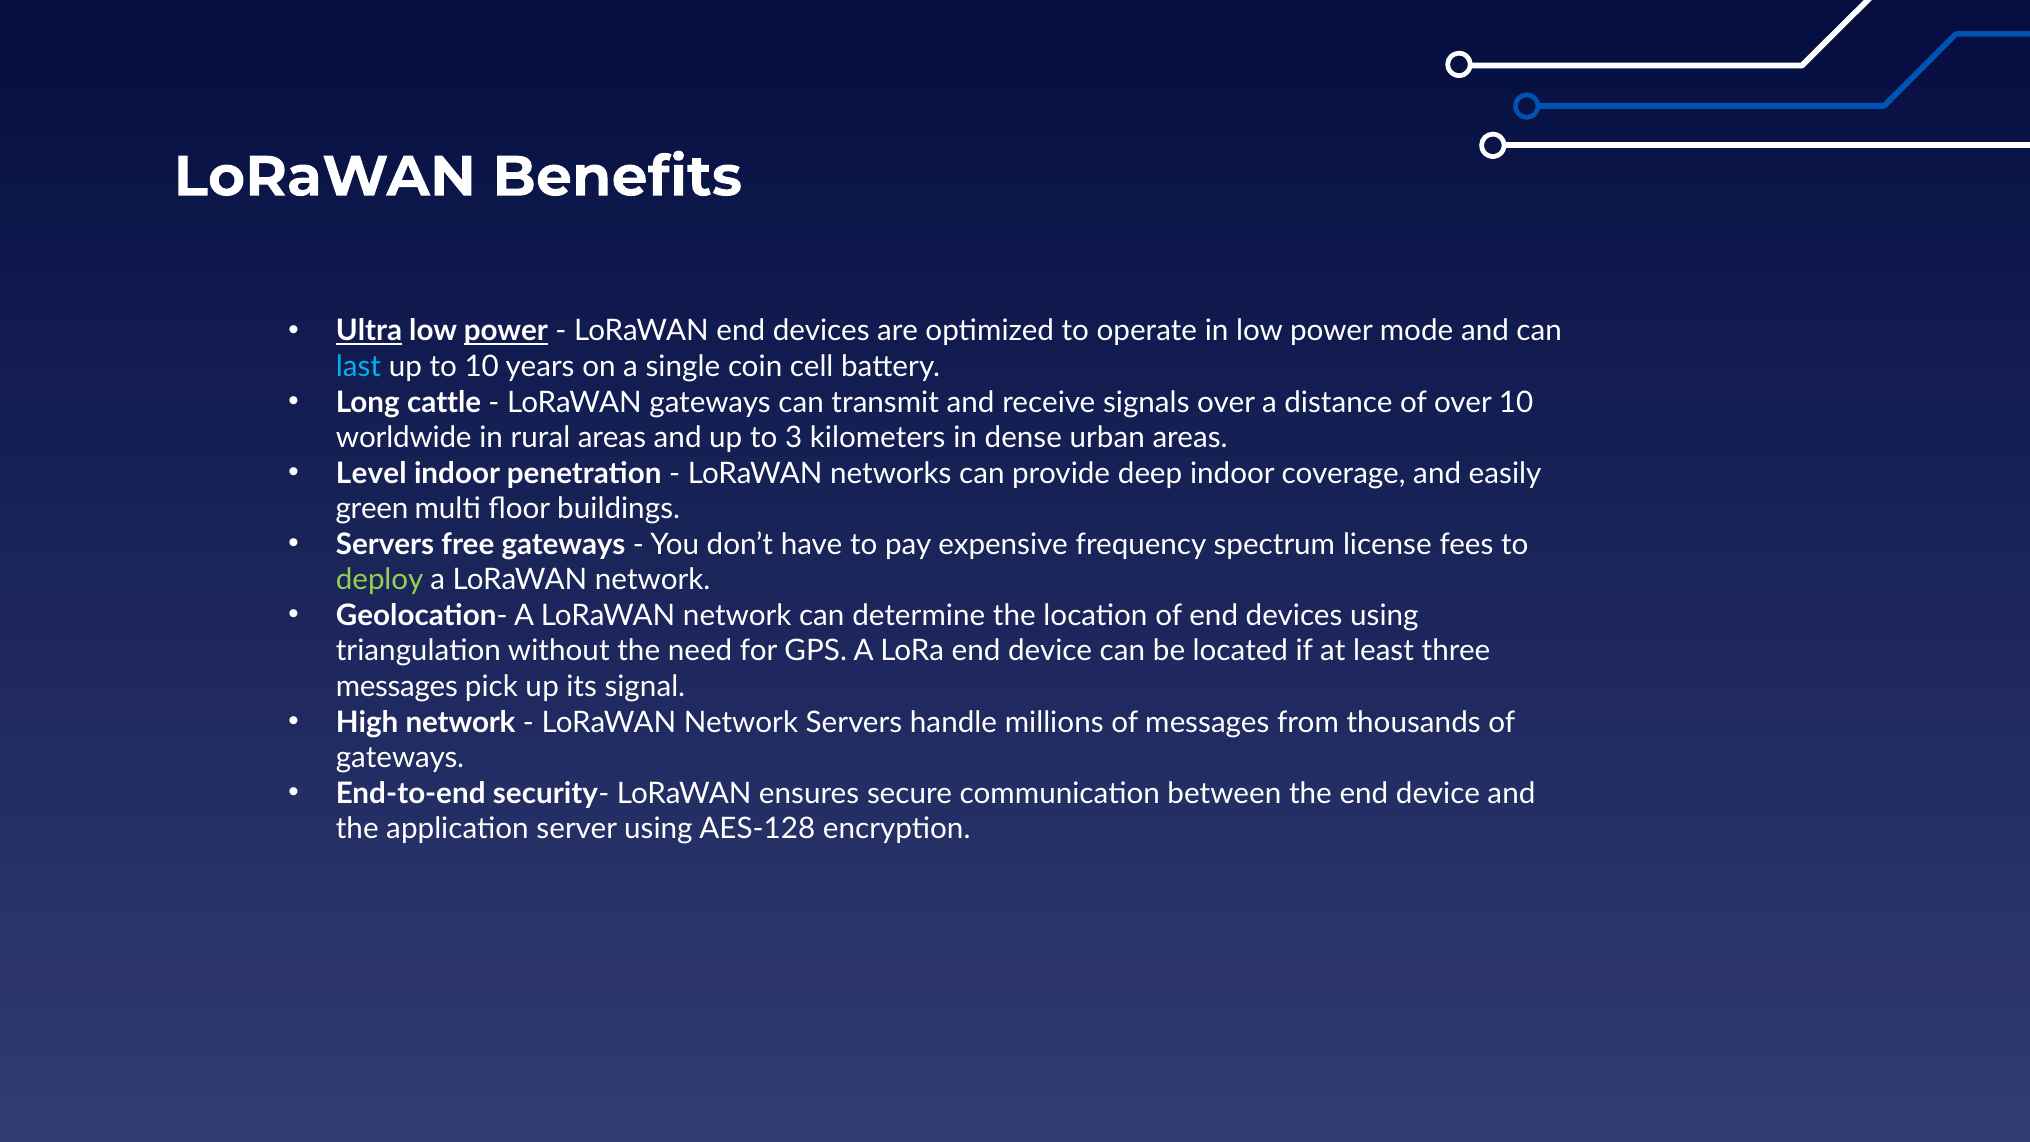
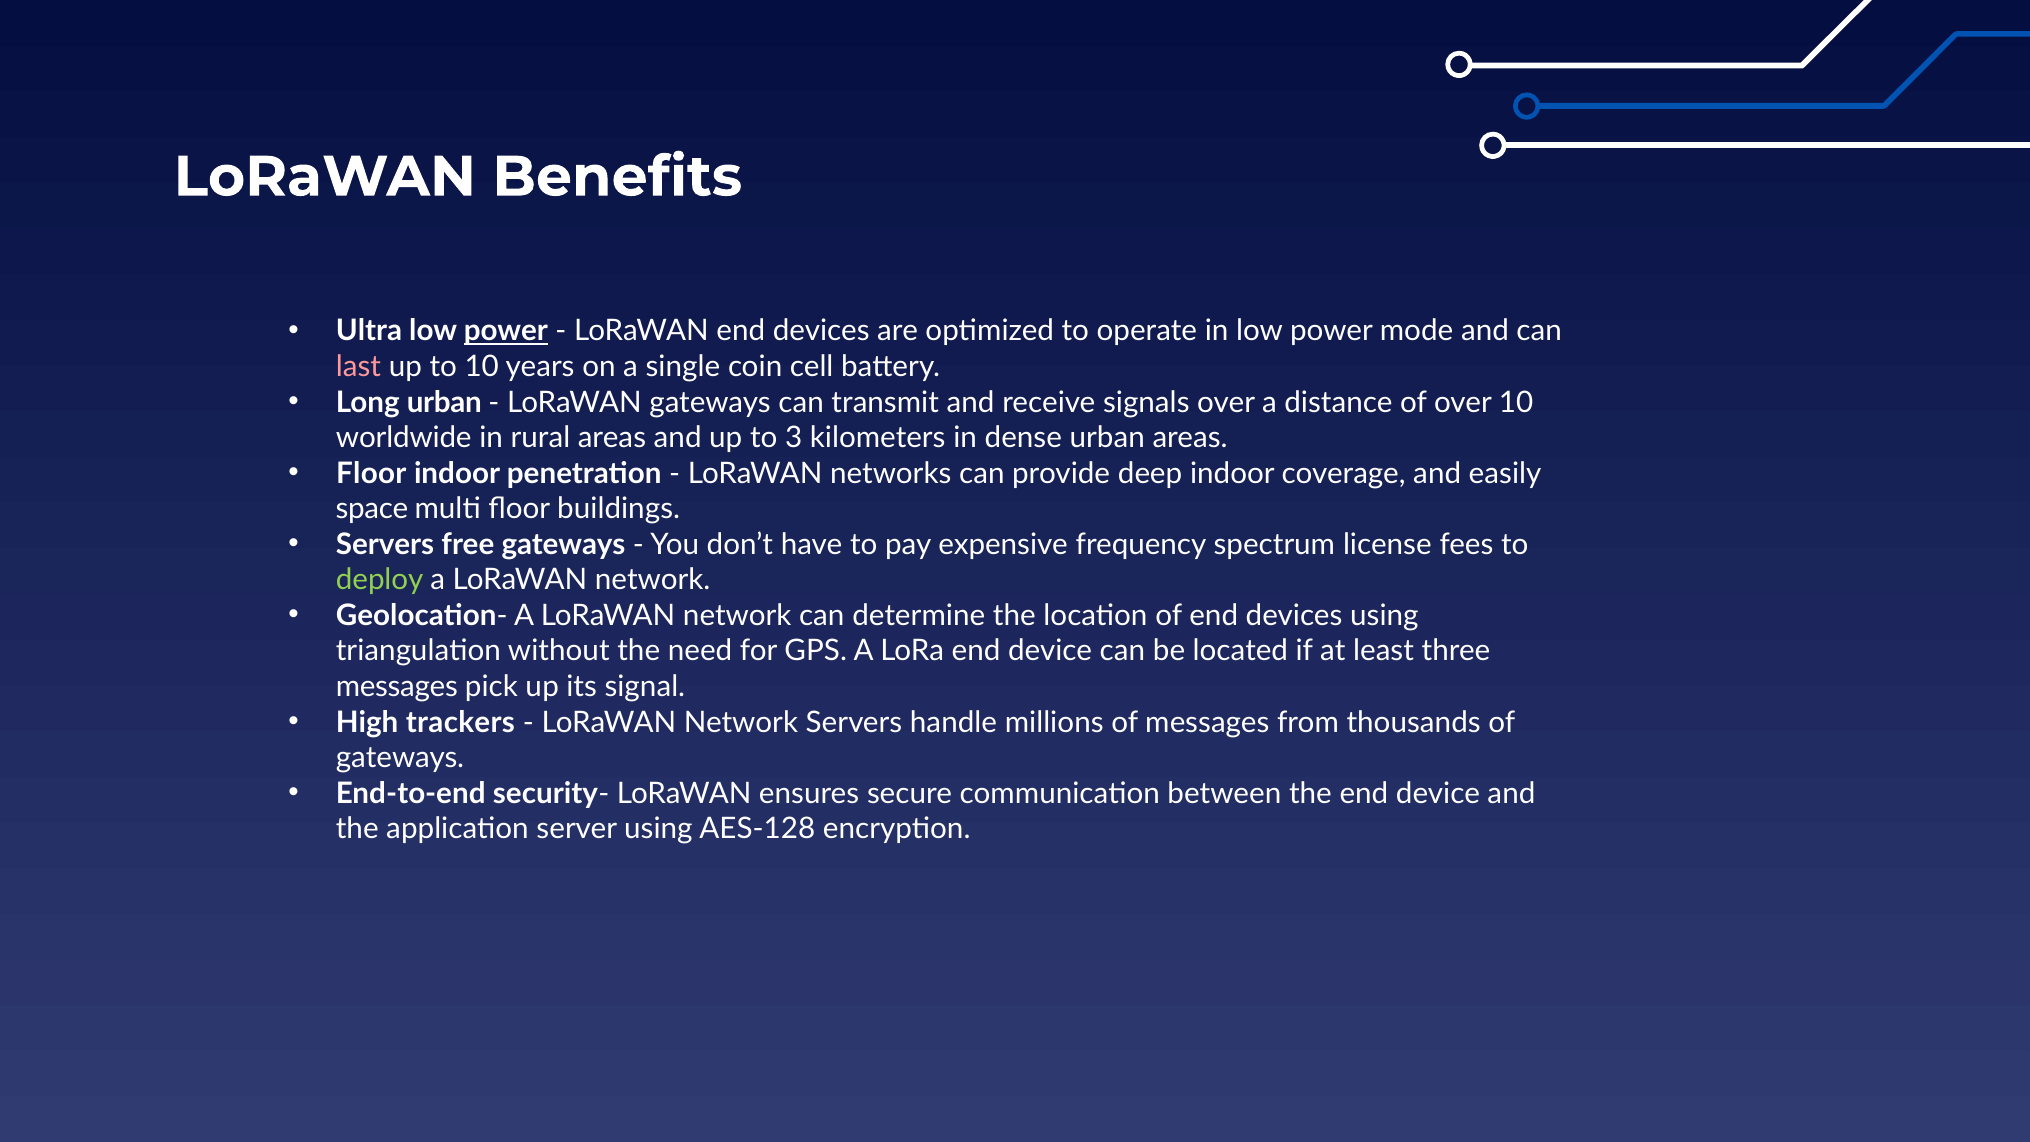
Ultra underline: present -> none (369, 331)
last colour: light blue -> pink (359, 367)
Long cattle: cattle -> urban (444, 402)
Level: Level -> Floor (371, 473)
green: green -> space (372, 509)
High network: network -> trackers (460, 722)
